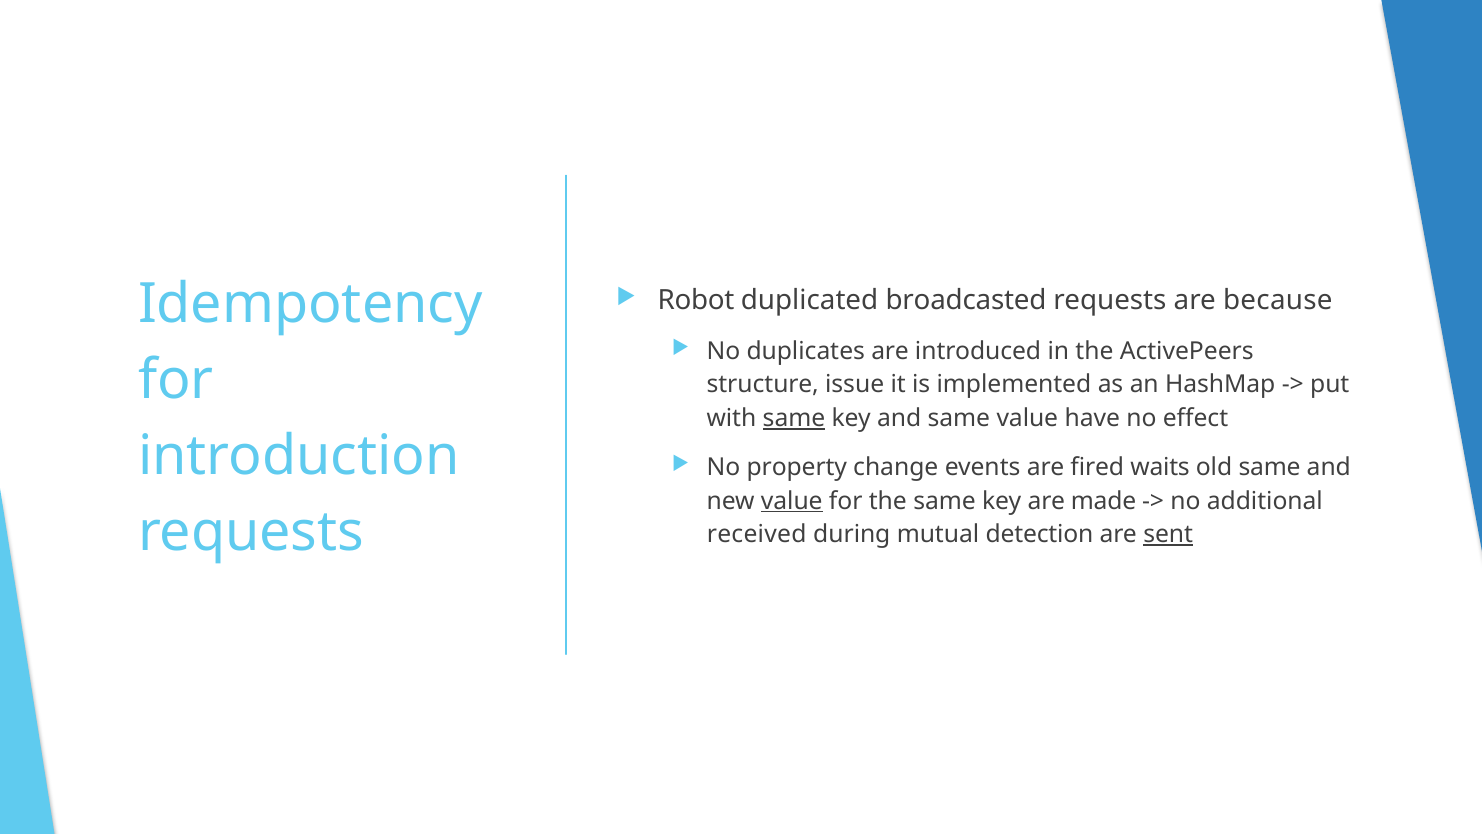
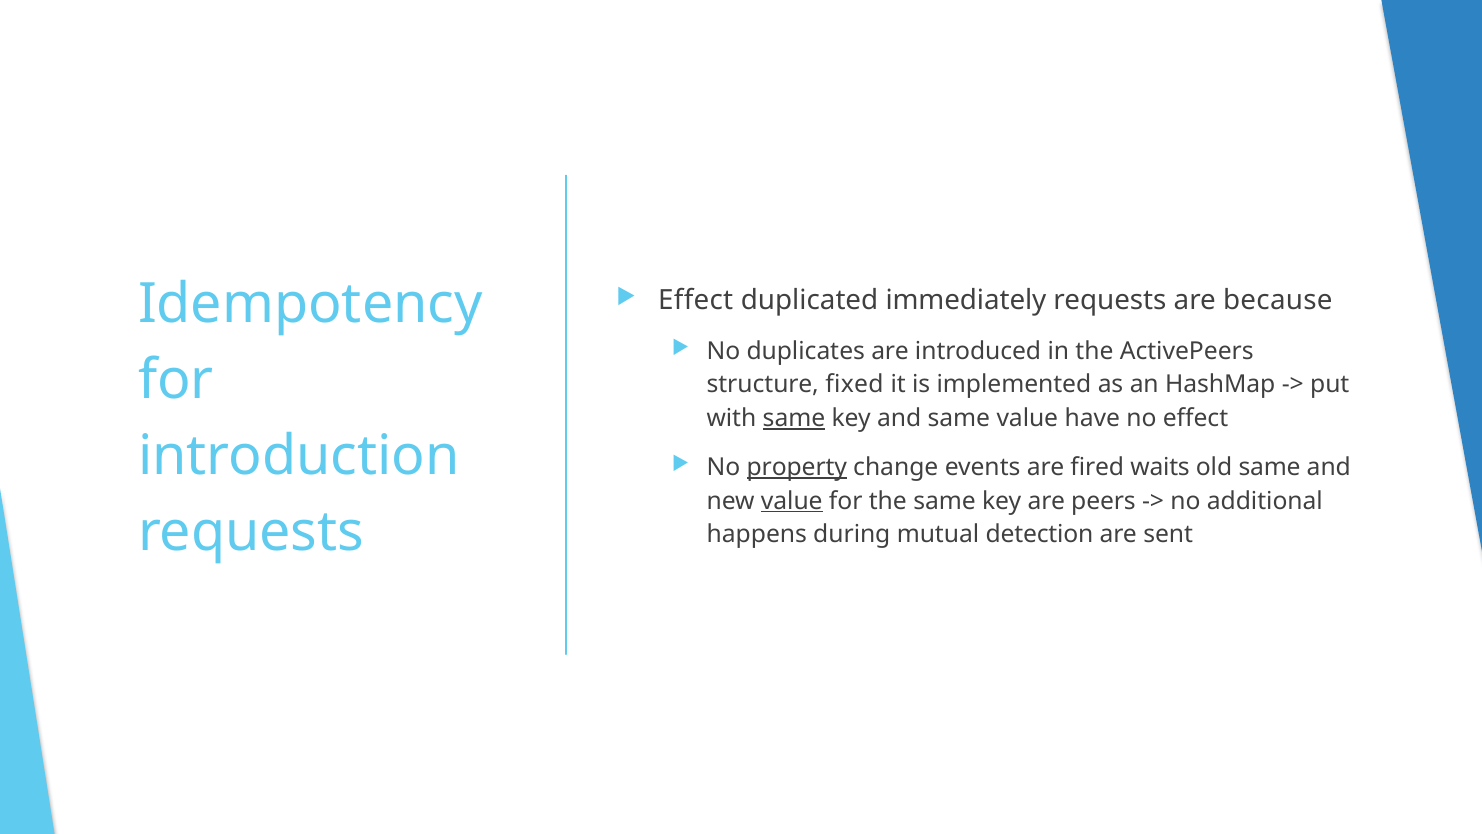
Robot: Robot -> Effect (696, 300)
broadcasted: broadcasted -> immediately (966, 300)
issue: issue -> fixed (854, 385)
property underline: none -> present (797, 467)
made: made -> peers (1103, 501)
received: received -> happens (757, 534)
sent underline: present -> none (1168, 534)
